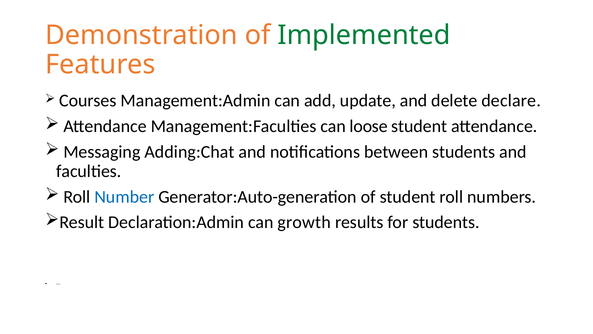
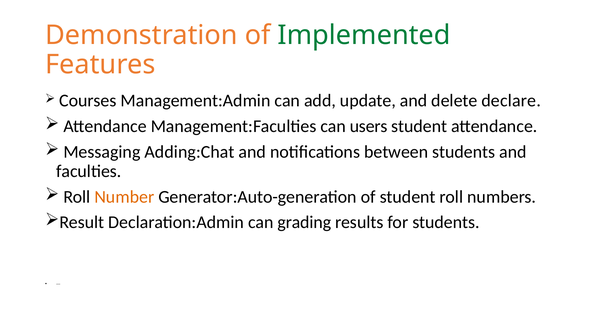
loose: loose -> users (369, 126)
Number colour: blue -> orange (124, 197)
growth: growth -> grading (304, 222)
